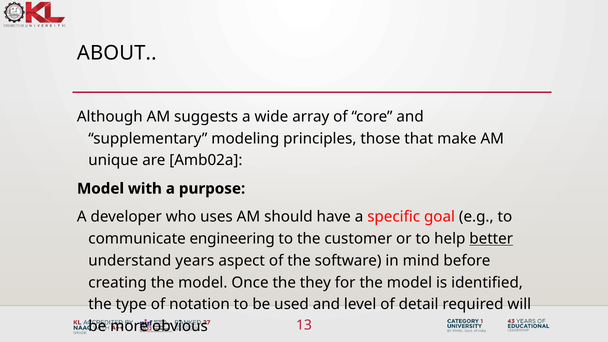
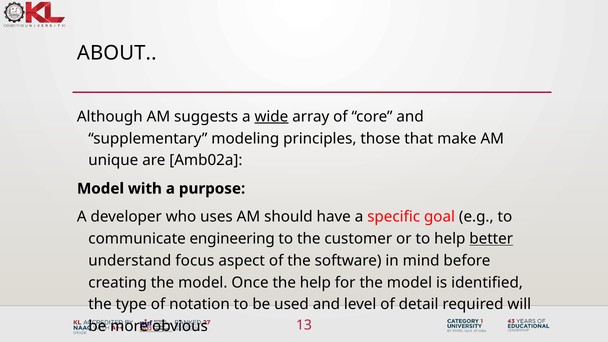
wide underline: none -> present (271, 117)
years: years -> focus (195, 261)
the they: they -> help (315, 282)
